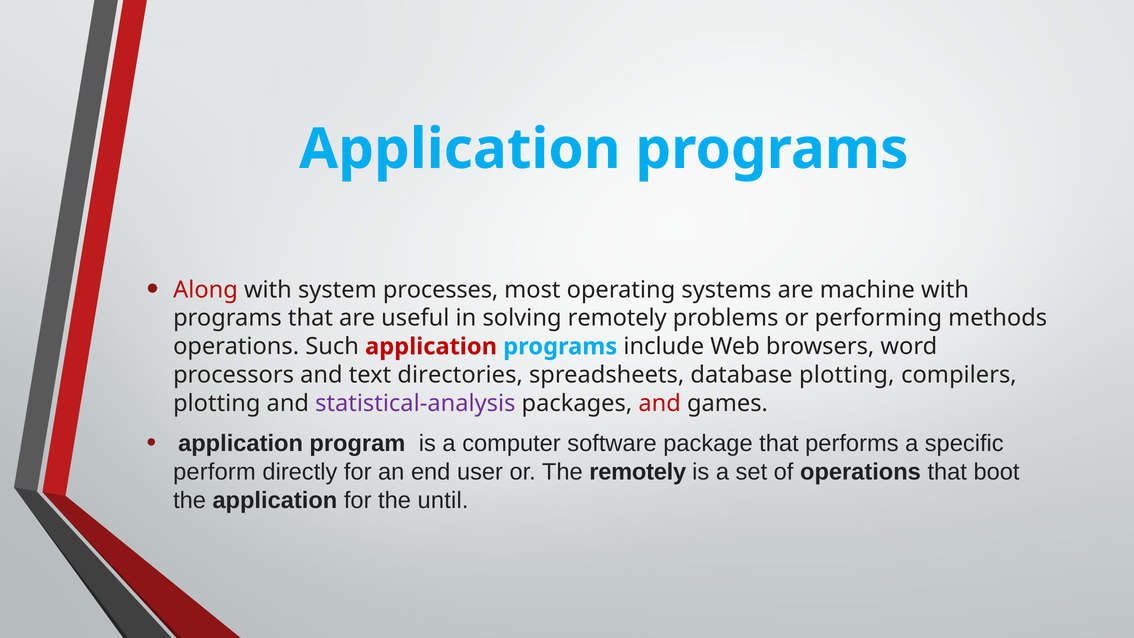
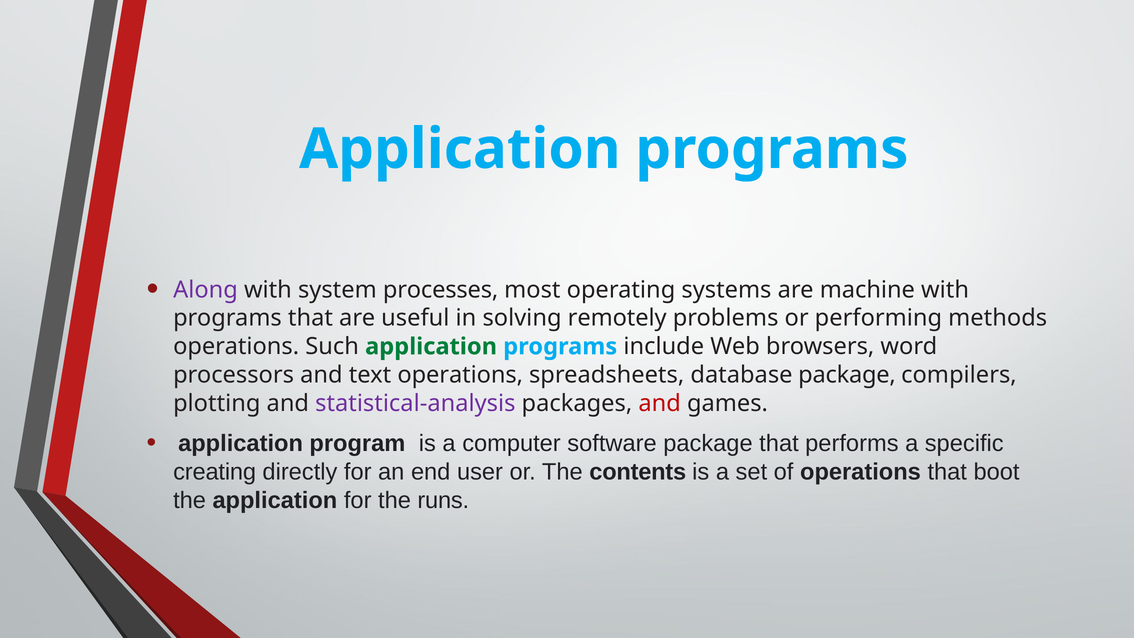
Along colour: red -> purple (206, 290)
application colour: red -> green (431, 346)
text directories: directories -> operations (460, 375)
database plotting: plotting -> package (847, 375)
perform: perform -> creating (215, 472)
The remotely: remotely -> contents (638, 472)
until: until -> runs (443, 500)
